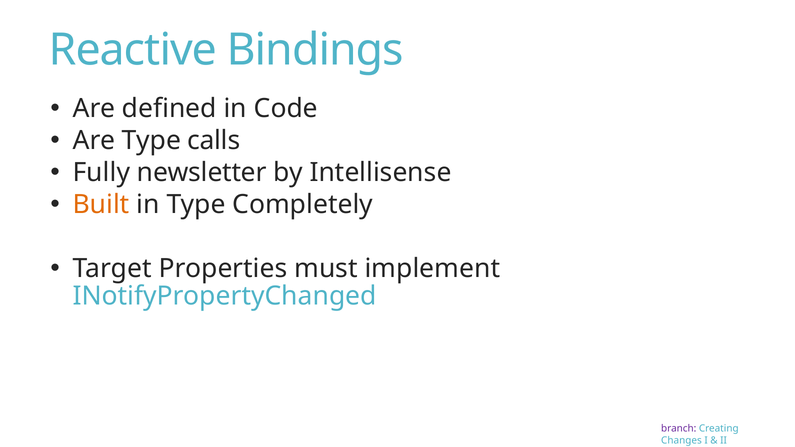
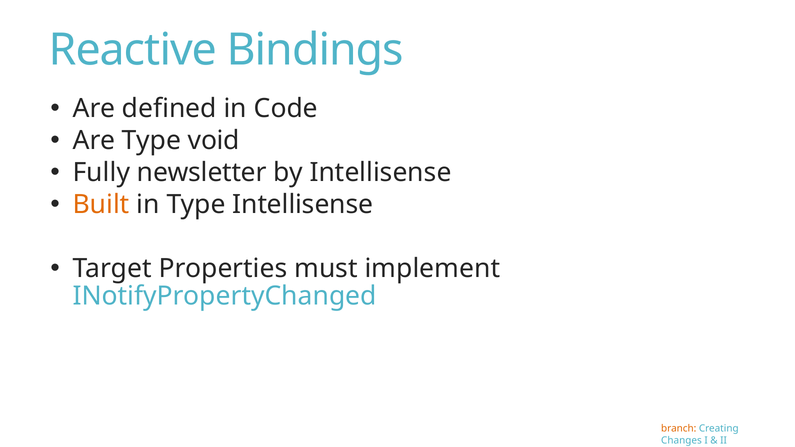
calls: calls -> void (214, 141)
Type Completely: Completely -> Intellisense (303, 205)
branch colour: purple -> orange (679, 429)
